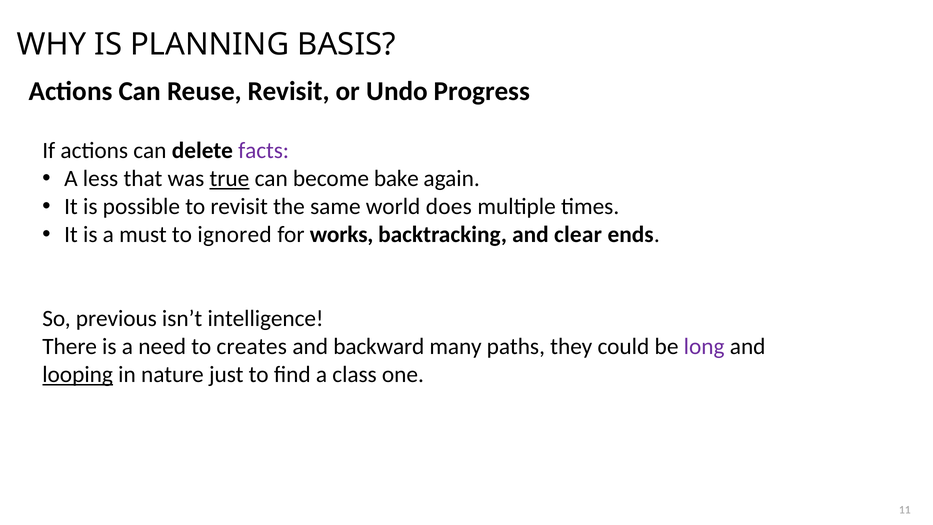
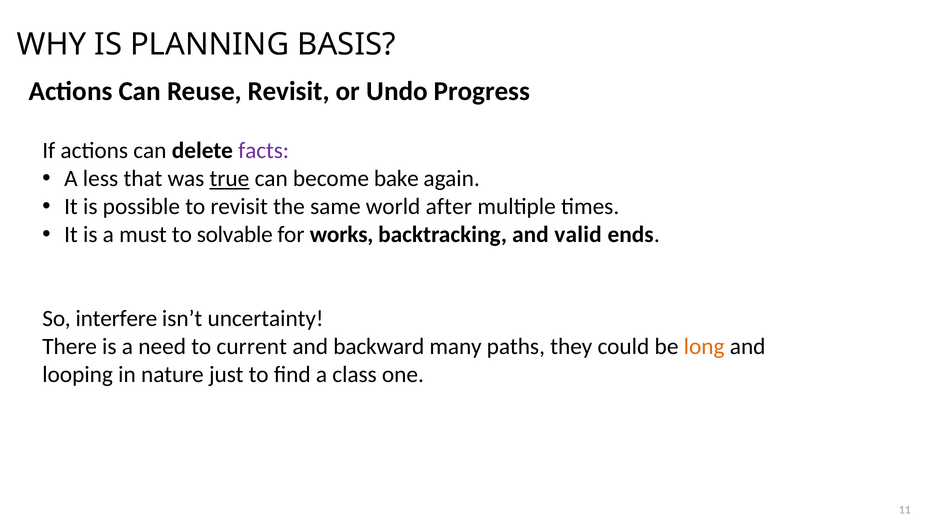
does: does -> after (449, 207)
ignored: ignored -> solvable (235, 235)
clear: clear -> valid (578, 235)
previous: previous -> interfere (116, 319)
intelligence: intelligence -> uncertainty (266, 319)
creates: creates -> current (252, 347)
long colour: purple -> orange (704, 347)
looping underline: present -> none (78, 375)
